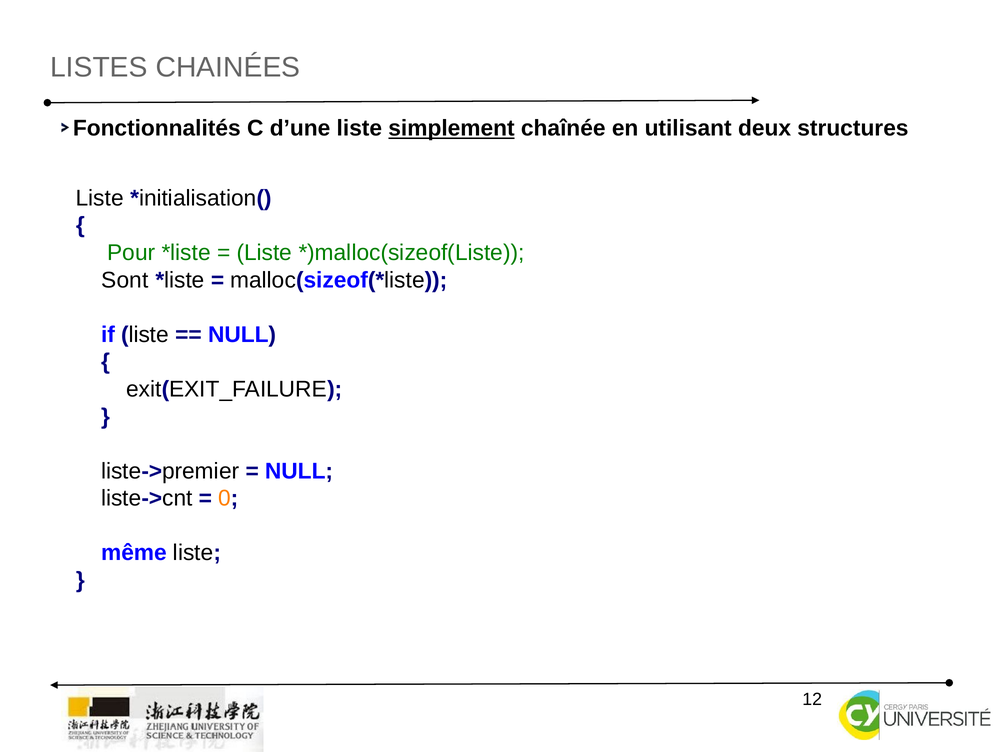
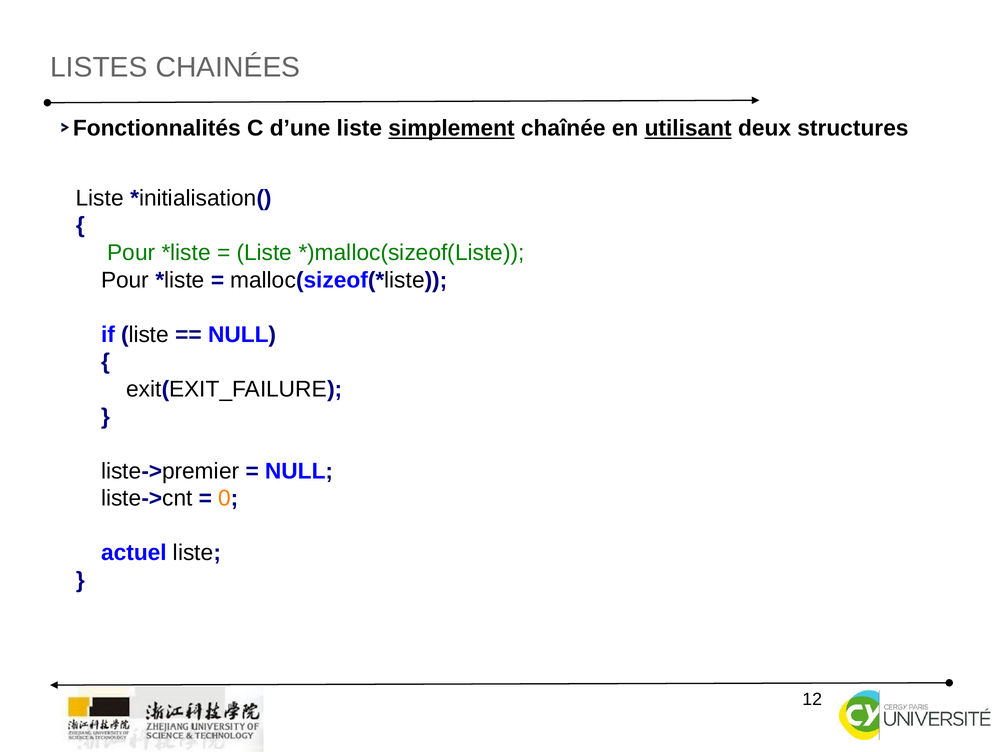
utilisant underline: none -> present (688, 128)
Sont: Sont -> Pour (125, 280)
même: même -> actuel (134, 553)
